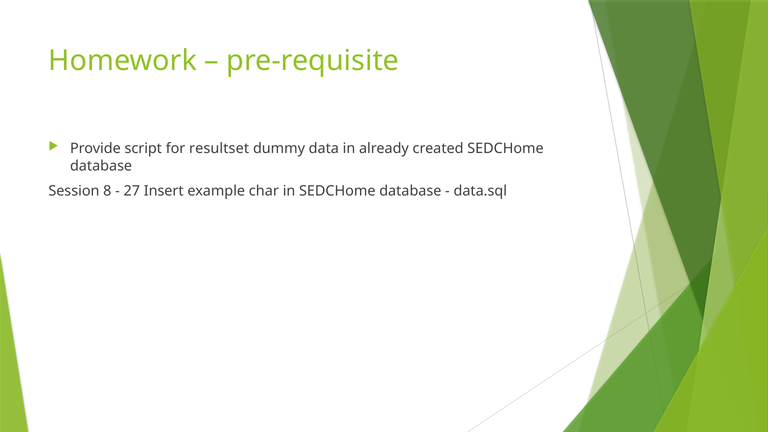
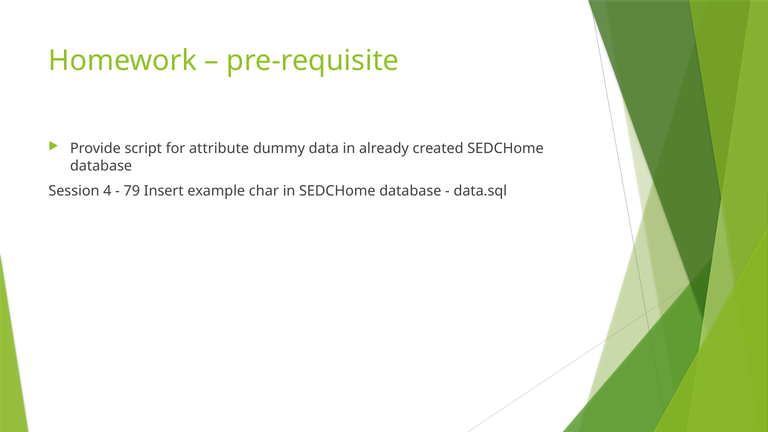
resultset: resultset -> attribute (219, 149)
8: 8 -> 4 (107, 191)
27: 27 -> 79 (132, 191)
